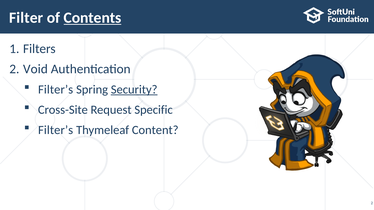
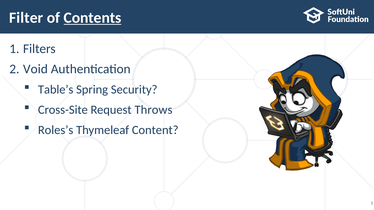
Filter’s: Filter’s -> Table’s (56, 90)
Security underline: present -> none (134, 90)
Specific: Specific -> Throws (153, 110)
Filter’s: Filter’s -> Roles’s (56, 130)
